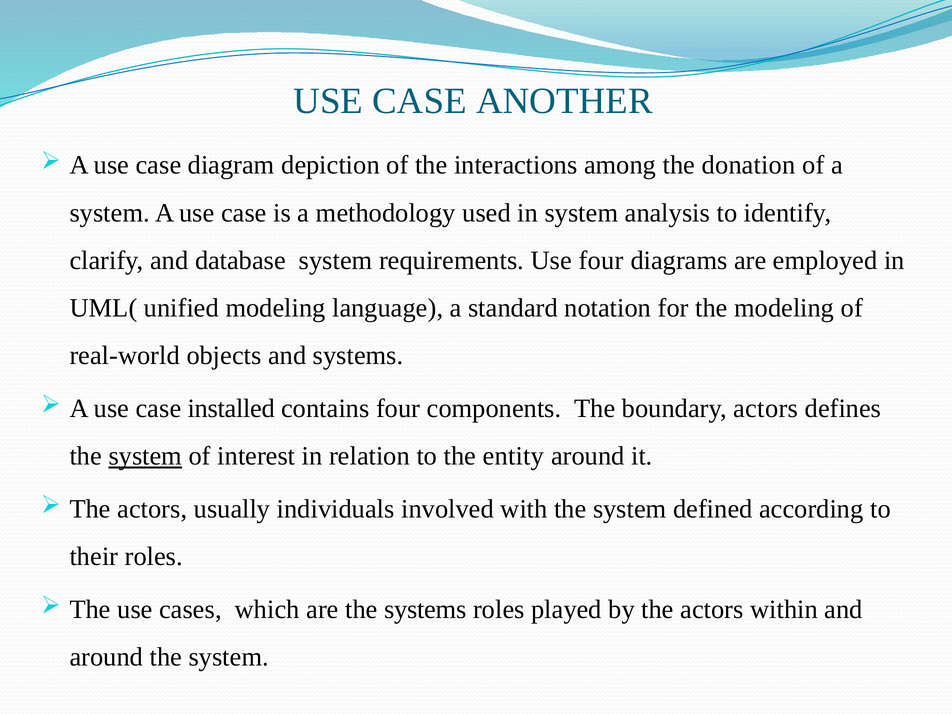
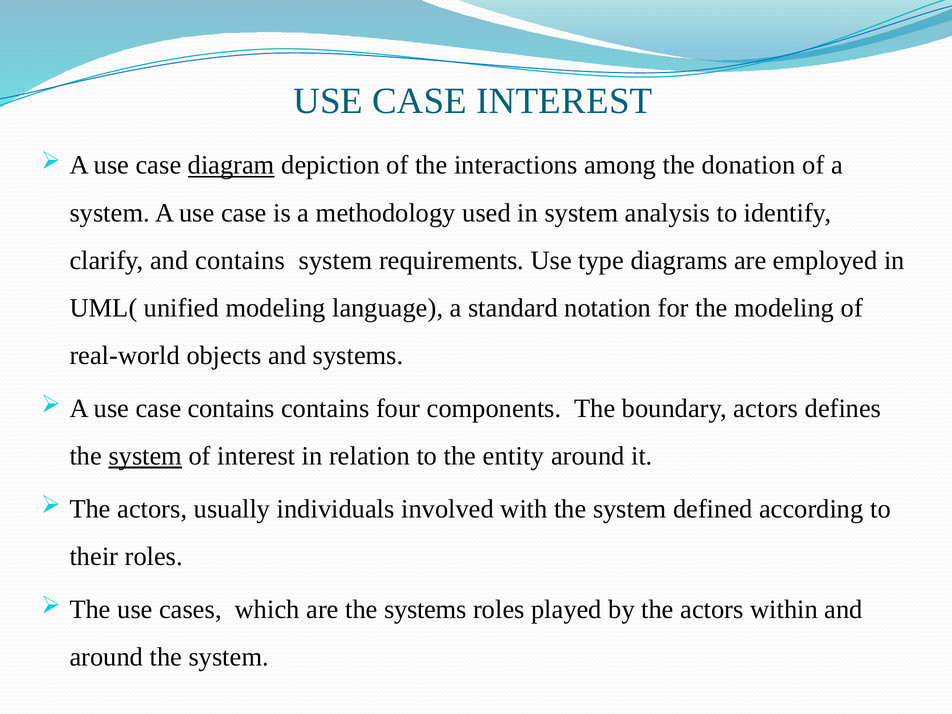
CASE ANOTHER: ANOTHER -> INTEREST (564, 101)
diagram underline: none -> present (231, 165)
and database: database -> contains (240, 260)
Use four: four -> type (601, 260)
case installed: installed -> contains (231, 408)
